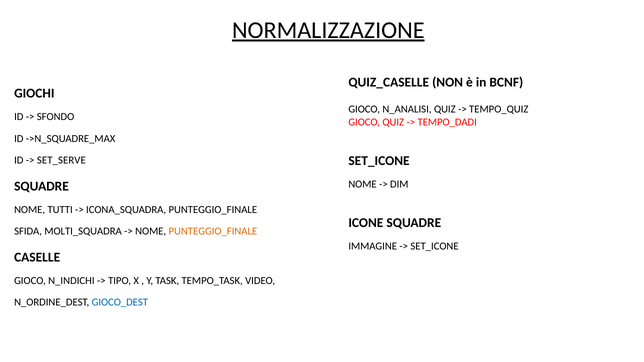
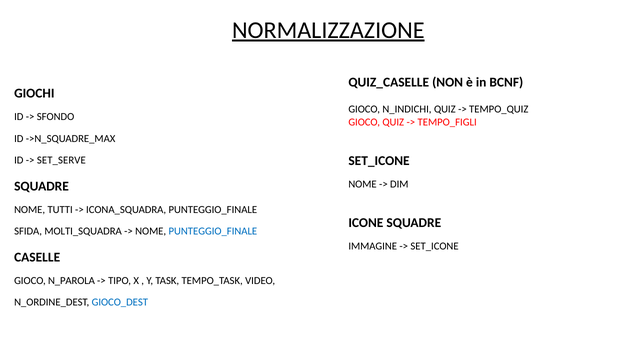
N_ANALISI: N_ANALISI -> N_INDICHI (407, 109)
TEMPO_DADI: TEMPO_DADI -> TEMPO_FIGLI (447, 122)
PUNTEGGIO_FINALE colour: orange -> blue (213, 232)
N_INDICHI: N_INDICHI -> N_PAROLA (71, 281)
